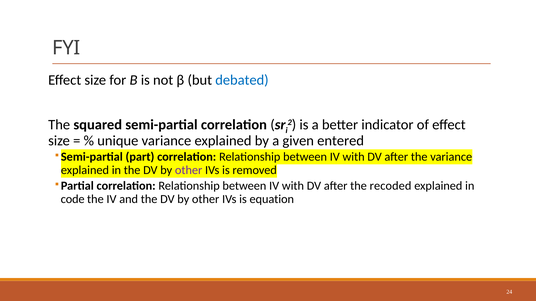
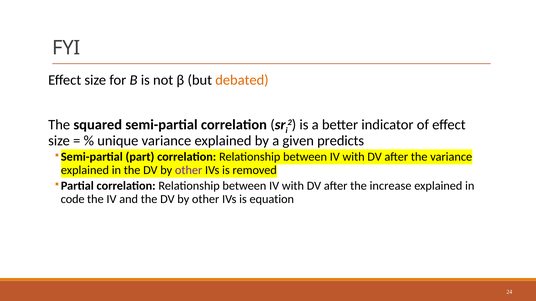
debated colour: blue -> orange (242, 80)
entered: entered -> predicts (341, 141)
recoded: recoded -> increase (391, 186)
